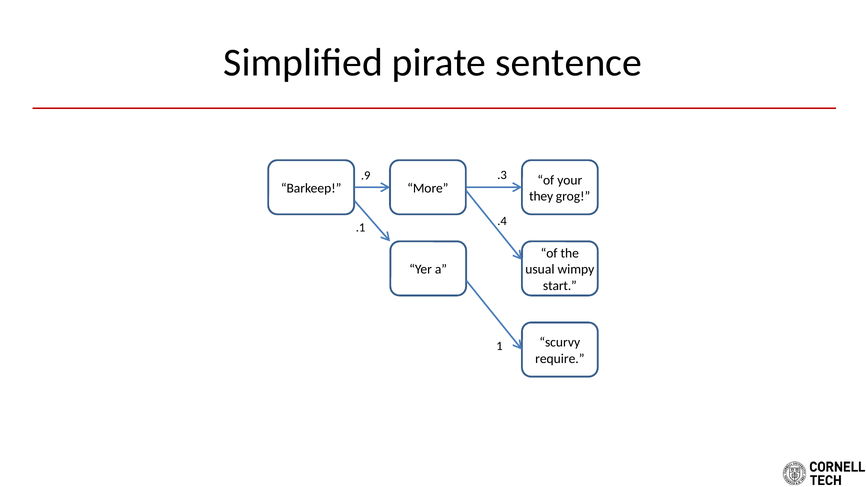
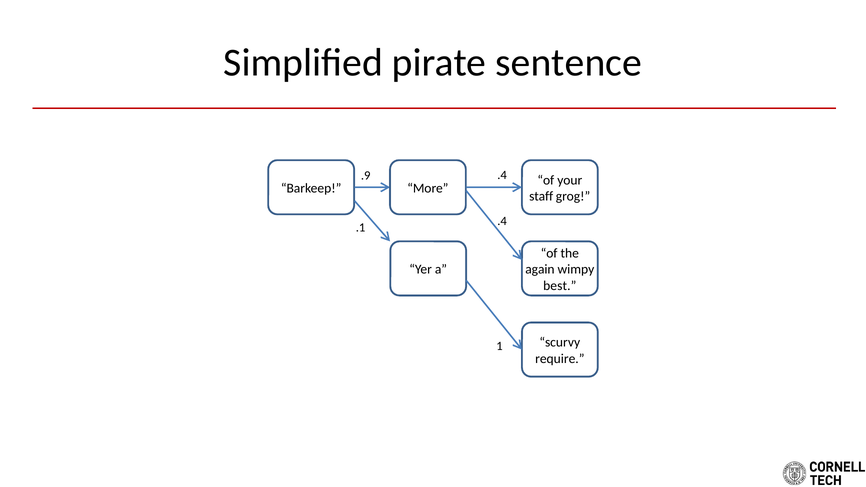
.3: .3 -> .4 (502, 175)
they: they -> staff (541, 196)
usual: usual -> again (540, 269)
start: start -> best (560, 286)
